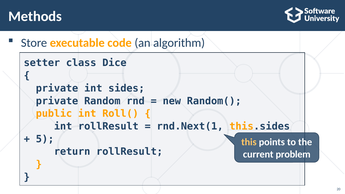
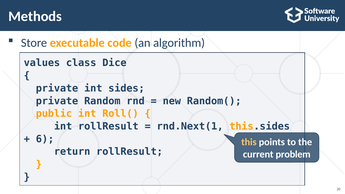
setter: setter -> values (42, 63)
5: 5 -> 6 (45, 139)
